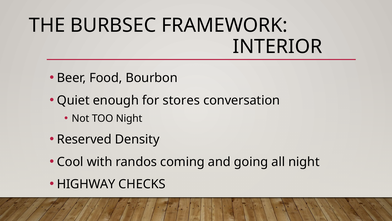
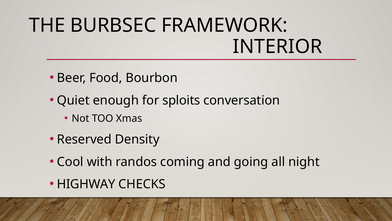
stores: stores -> sploits (181, 100)
TOO Night: Night -> Xmas (129, 118)
